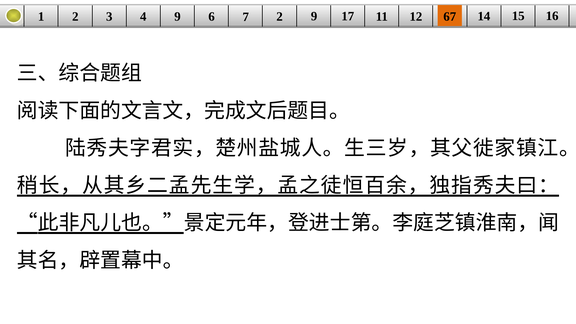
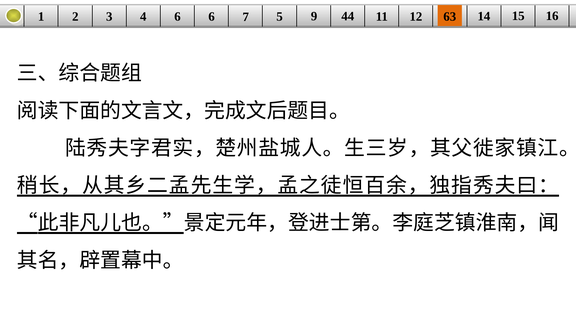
4 9: 9 -> 6 (177, 17)
7 2: 2 -> 5 (280, 17)
17: 17 -> 44 (348, 16)
67: 67 -> 63 (450, 16)
